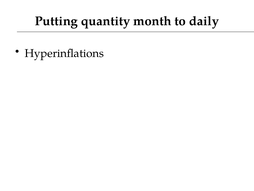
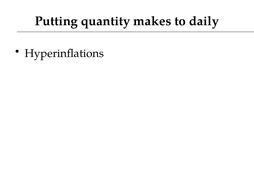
month: month -> makes (152, 21)
